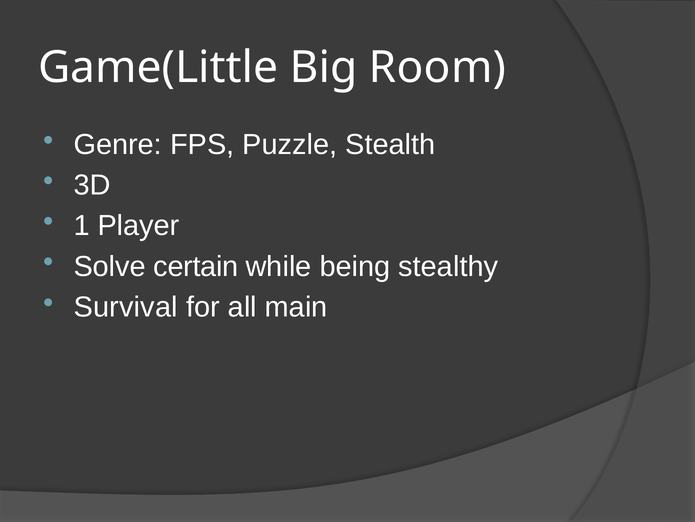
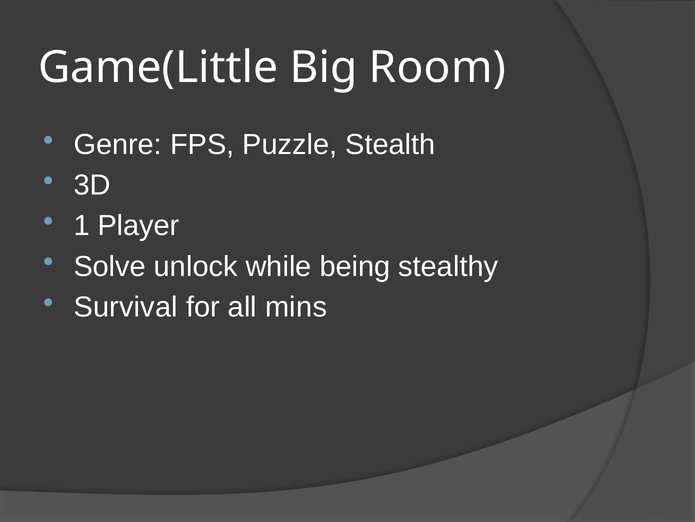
certain: certain -> unlock (196, 266)
main: main -> mins (296, 307)
